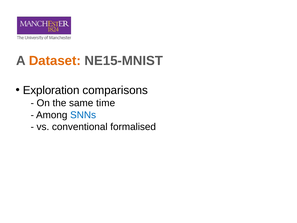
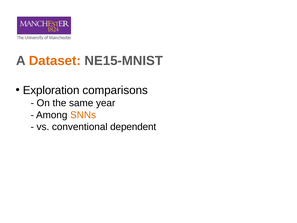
time: time -> year (106, 103)
SNNs colour: blue -> orange (83, 115)
formalised: formalised -> dependent (133, 127)
